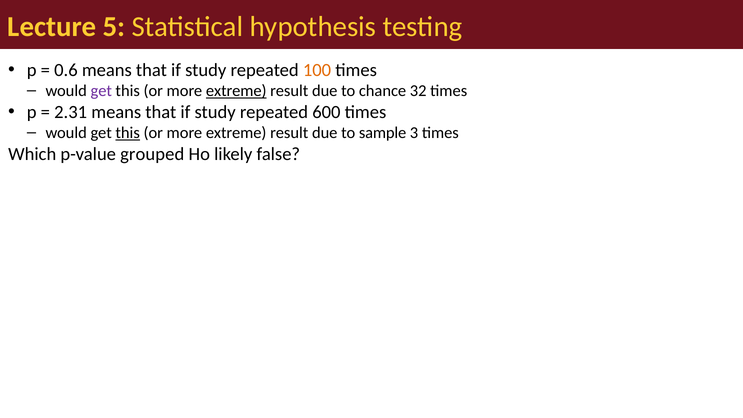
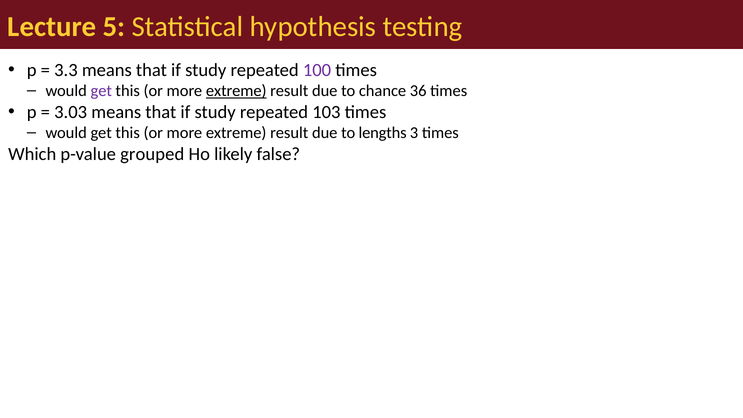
0.6: 0.6 -> 3.3 (66, 70)
100 colour: orange -> purple (317, 70)
32: 32 -> 36 (418, 91)
2.31: 2.31 -> 3.03 (71, 112)
600: 600 -> 103 (326, 112)
this underline: present -> none (128, 133)
sample: sample -> lengths (383, 133)
